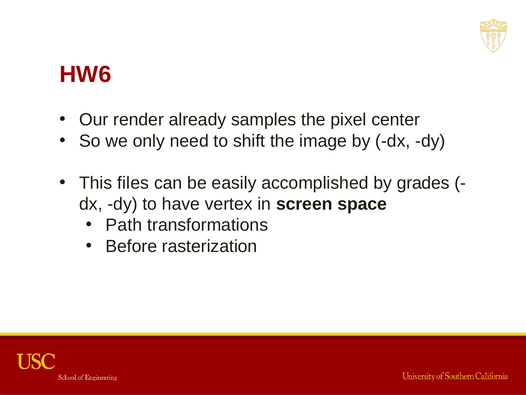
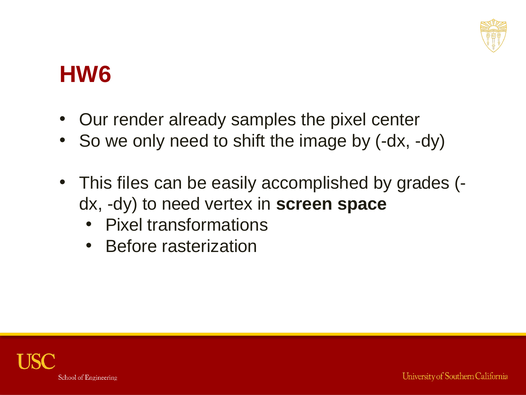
to have: have -> need (181, 204)
Path: Path -> Pixel (124, 225)
